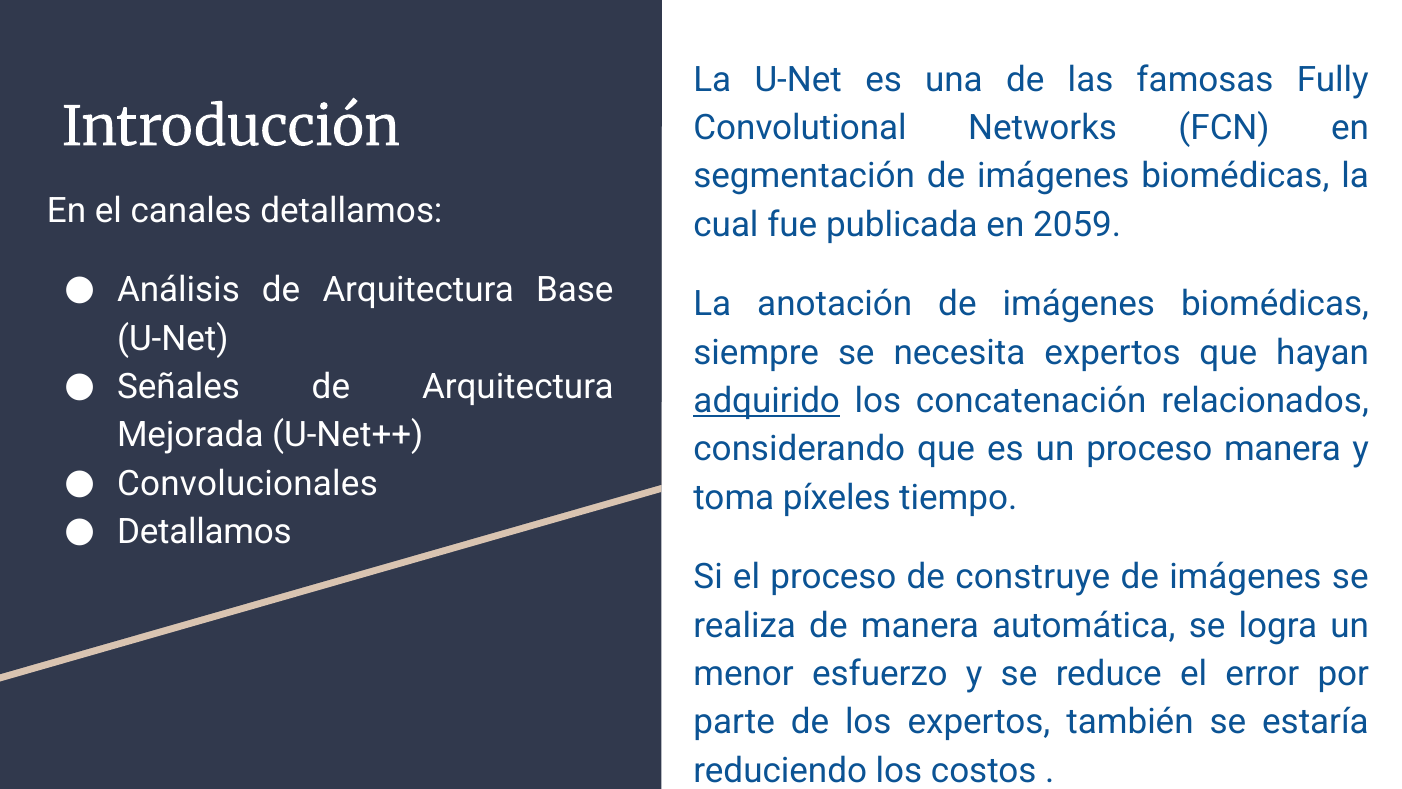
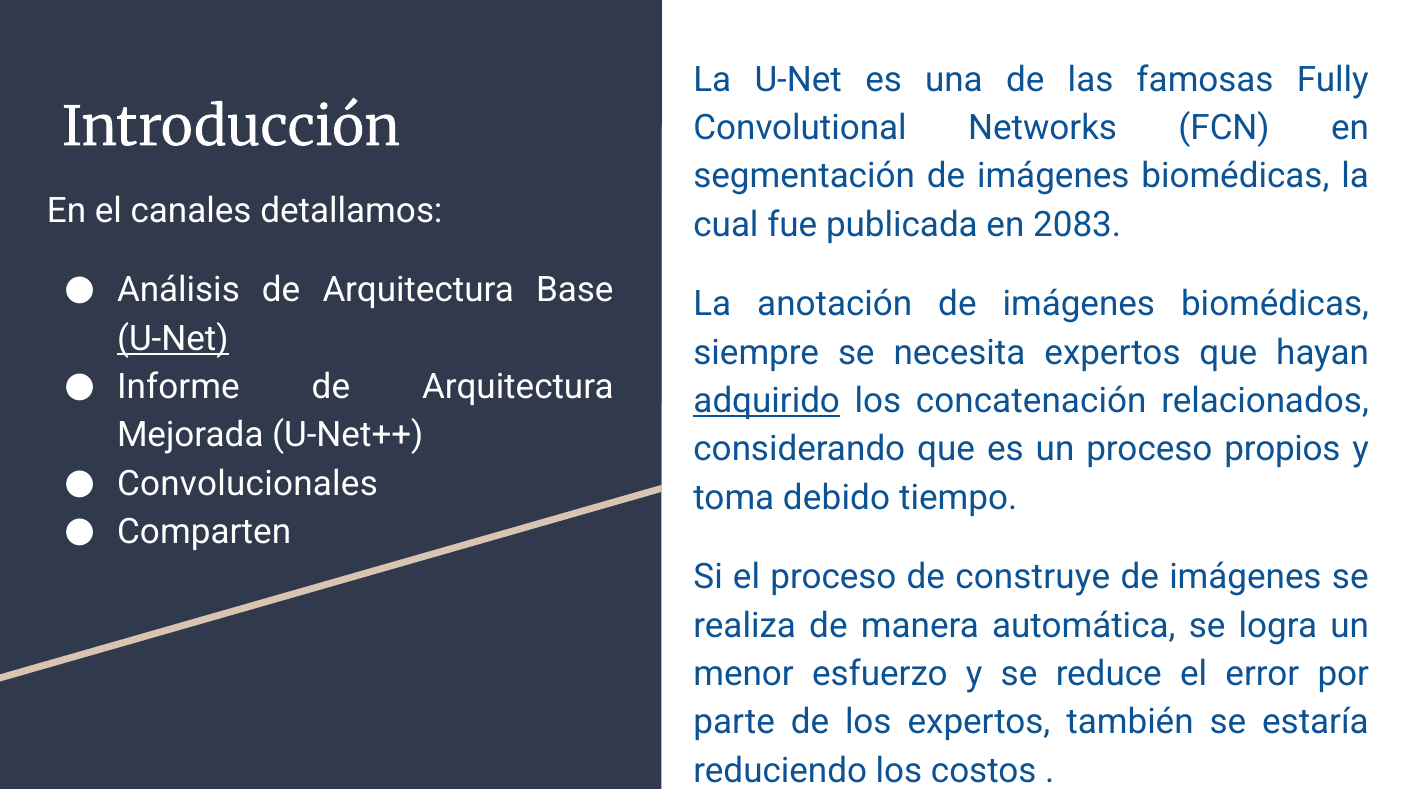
2059: 2059 -> 2083 (1077, 224)
U-Net underline: none -> present (173, 338)
Señales: Señales -> Informe (178, 387)
proceso manera: manera -> propios (1282, 449)
píxeles: píxeles -> debido (837, 497)
Detallamos: Detallamos -> Comparten (204, 532)
